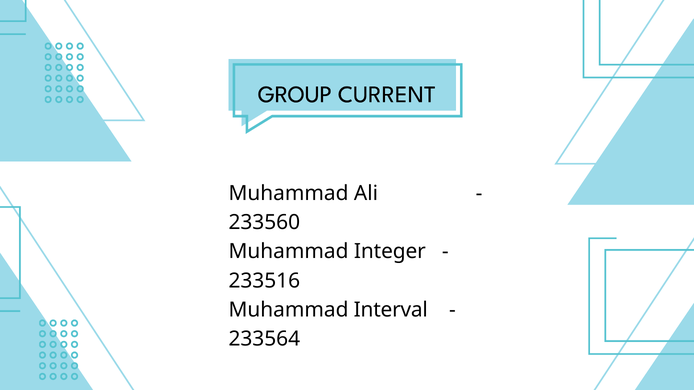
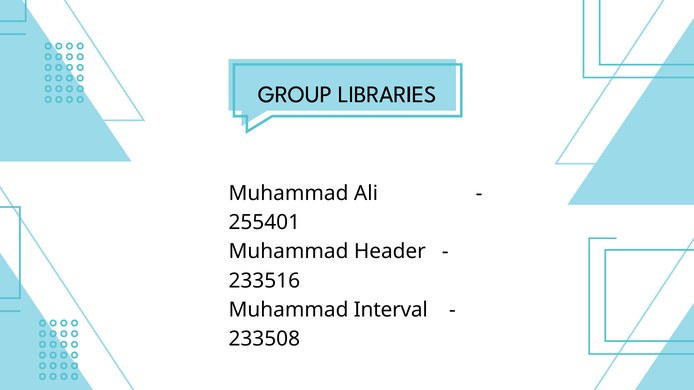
CURRENT: CURRENT -> LIBRARIES (387, 94)
233560: 233560 -> 255401 (264, 223)
Integer: Integer -> Header (390, 252)
233564: 233564 -> 233508 (264, 339)
